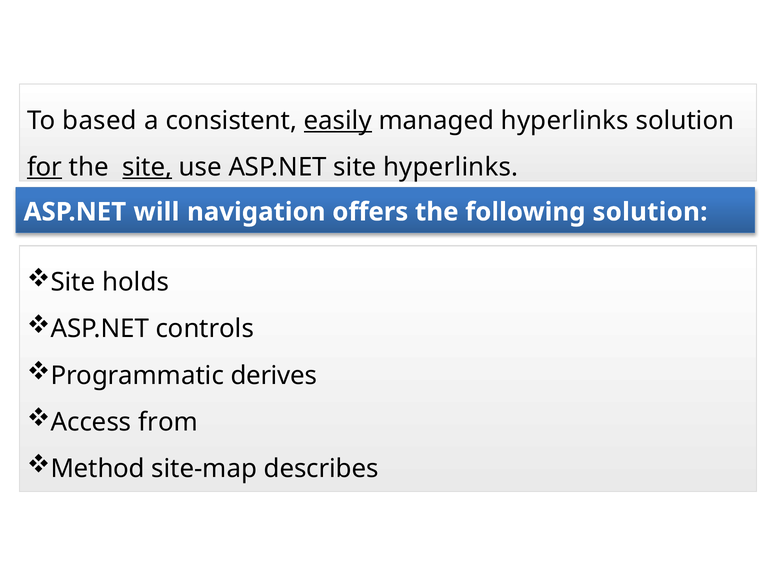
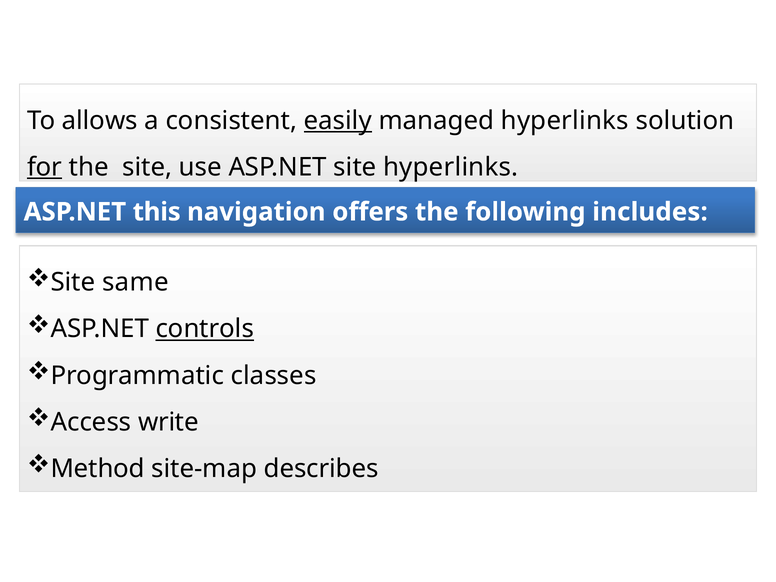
based: based -> allows (100, 121)
site underline: present -> none (147, 167)
will: will -> this (157, 212)
following solution: solution -> includes (650, 212)
holds: holds -> same (135, 282)
controls underline: none -> present (205, 329)
derives: derives -> classes (274, 376)
from: from -> write (168, 422)
